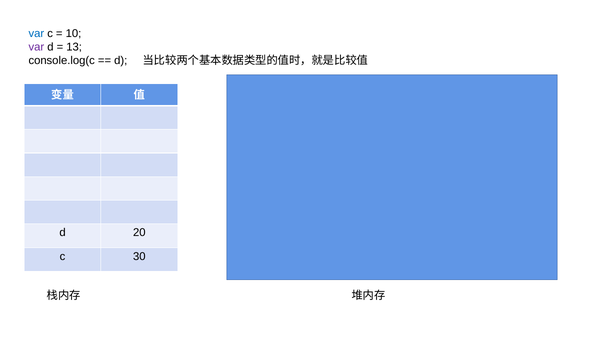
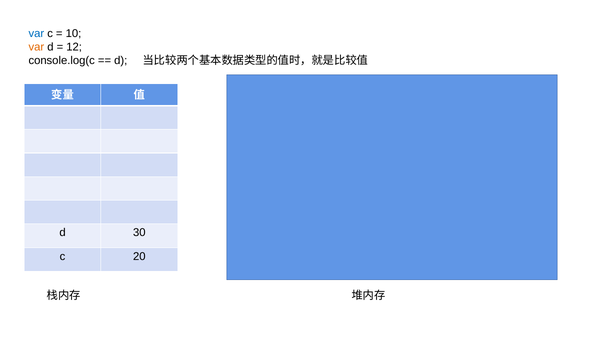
var colour: purple -> orange (36, 47)
13: 13 -> 12 (74, 47)
20: 20 -> 30 (139, 233)
30: 30 -> 20 (139, 256)
